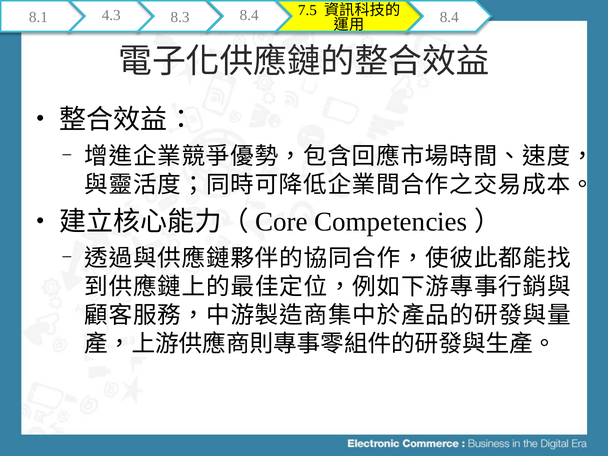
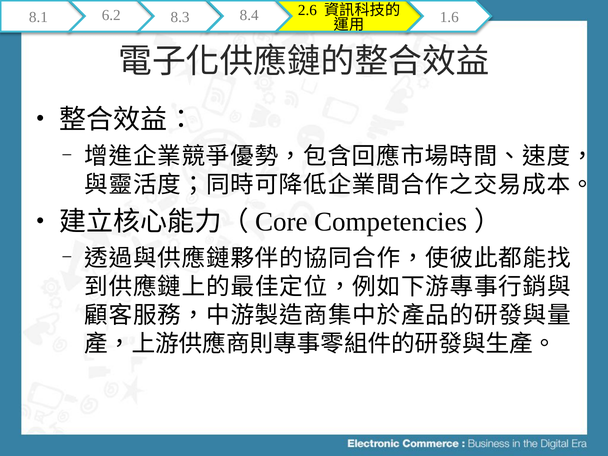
4.3: 4.3 -> 6.2 (111, 15)
7.5: 7.5 -> 2.6 (307, 10)
8.4: 8.4 -> 1.6 (449, 17)
